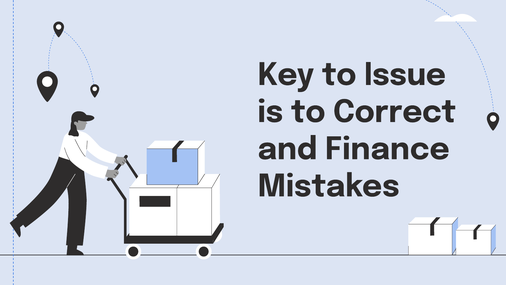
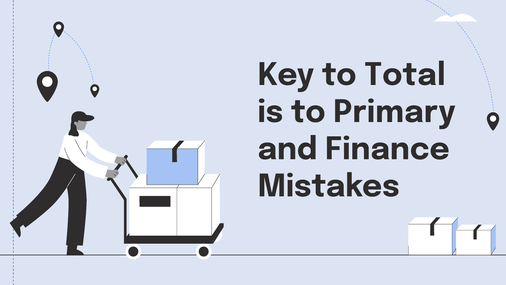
Issue: Issue -> Total (405, 75)
Correct: Correct -> Primary (394, 112)
